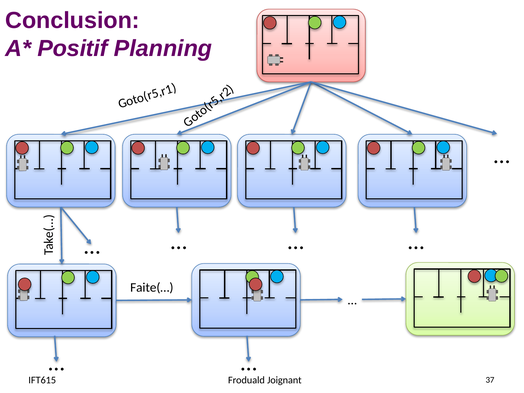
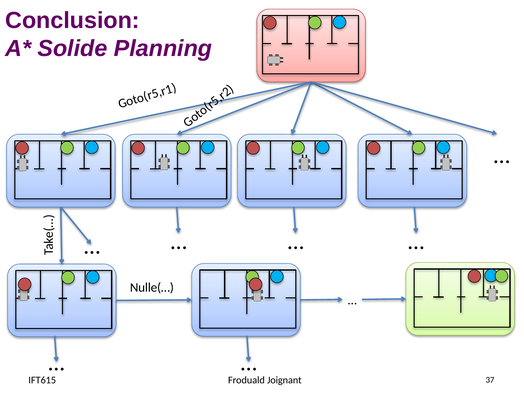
Positif: Positif -> Solide (72, 48)
Faite(…: Faite(… -> Nulle(… (152, 288)
